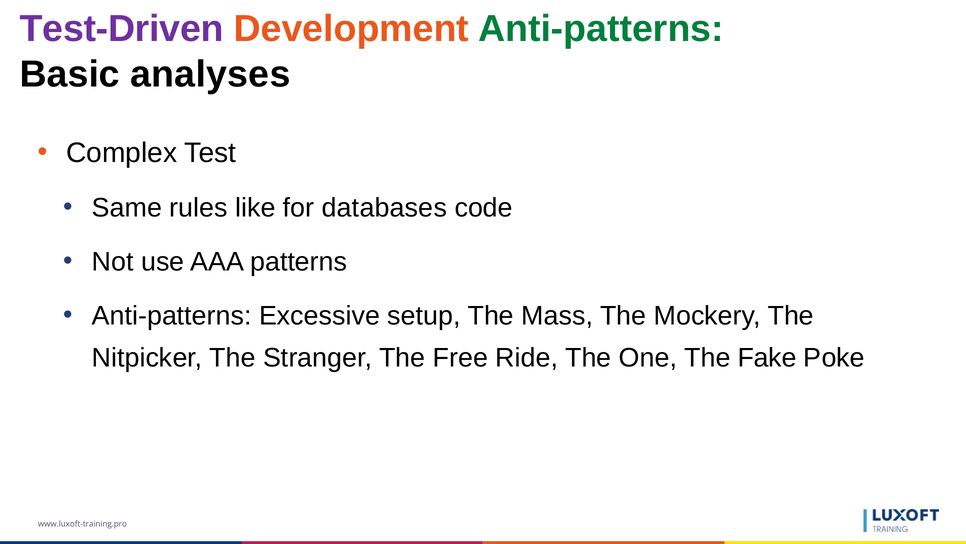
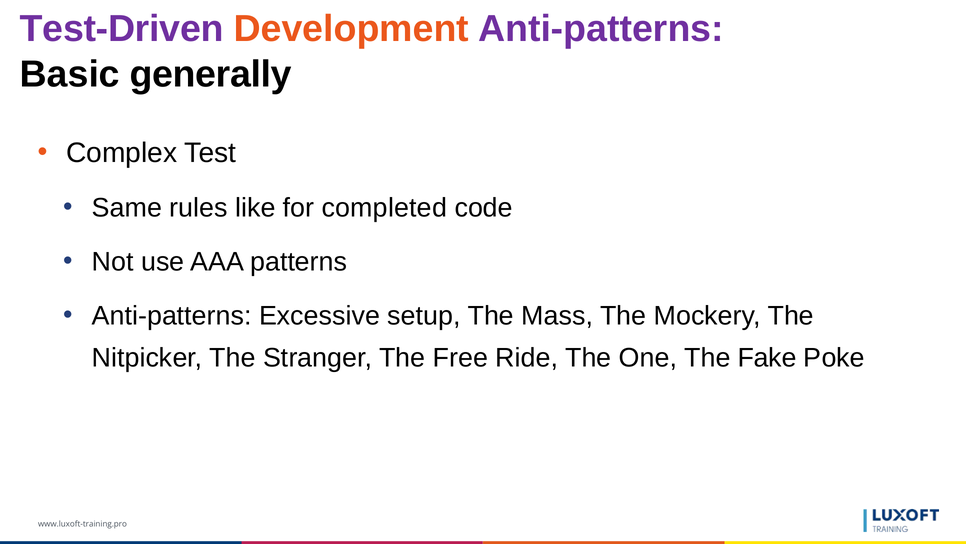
Anti-patterns colour: green -> purple (601, 29)
analyses: analyses -> generally (211, 74)
databases: databases -> completed (384, 207)
